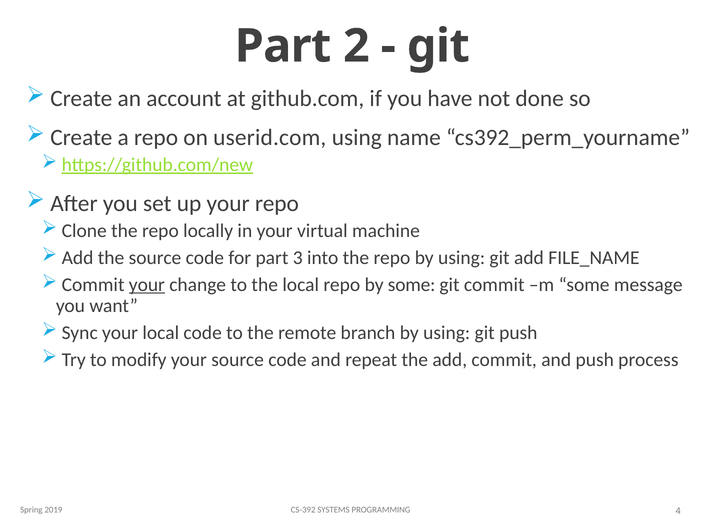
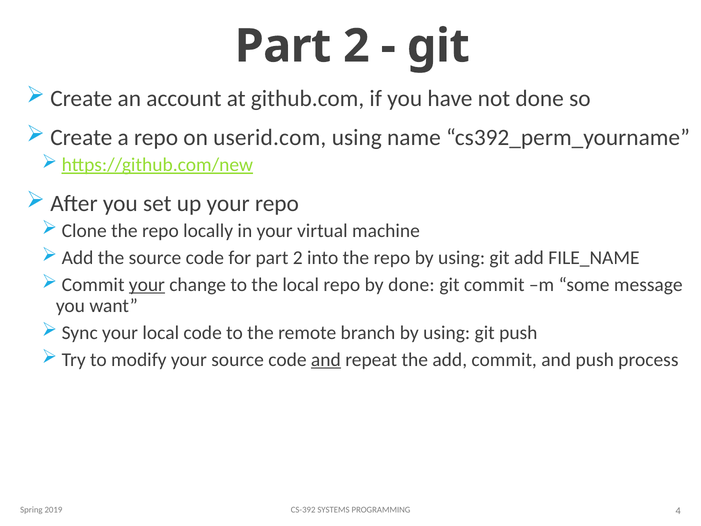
for part 3: 3 -> 2 (298, 258)
by some: some -> done (411, 285)
and underline: none -> present (326, 359)
